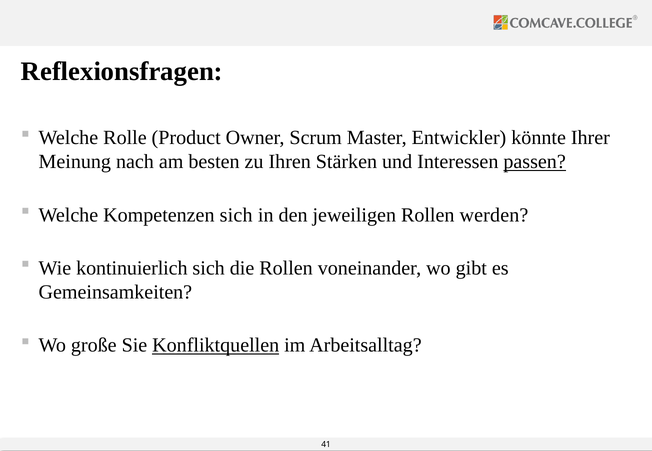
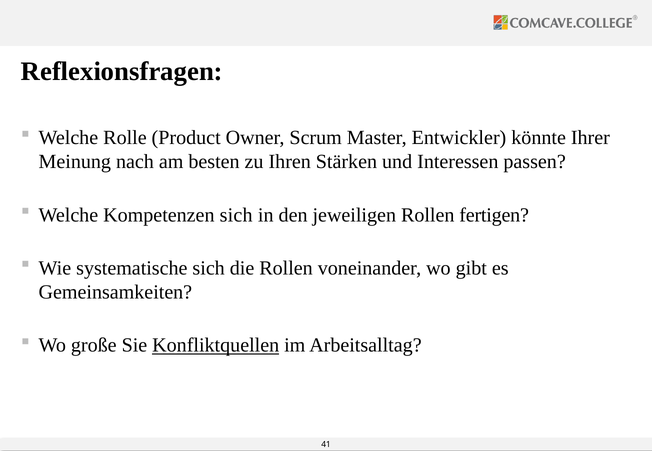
passen underline: present -> none (535, 162)
werden: werden -> fertigen (494, 215)
kontinuierlich: kontinuierlich -> systematische (132, 268)
